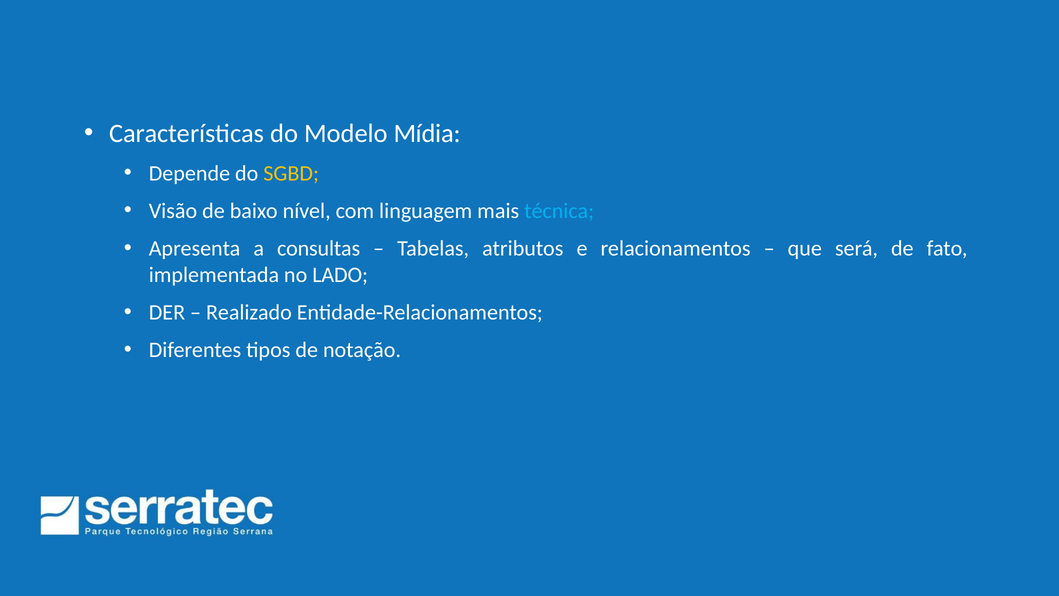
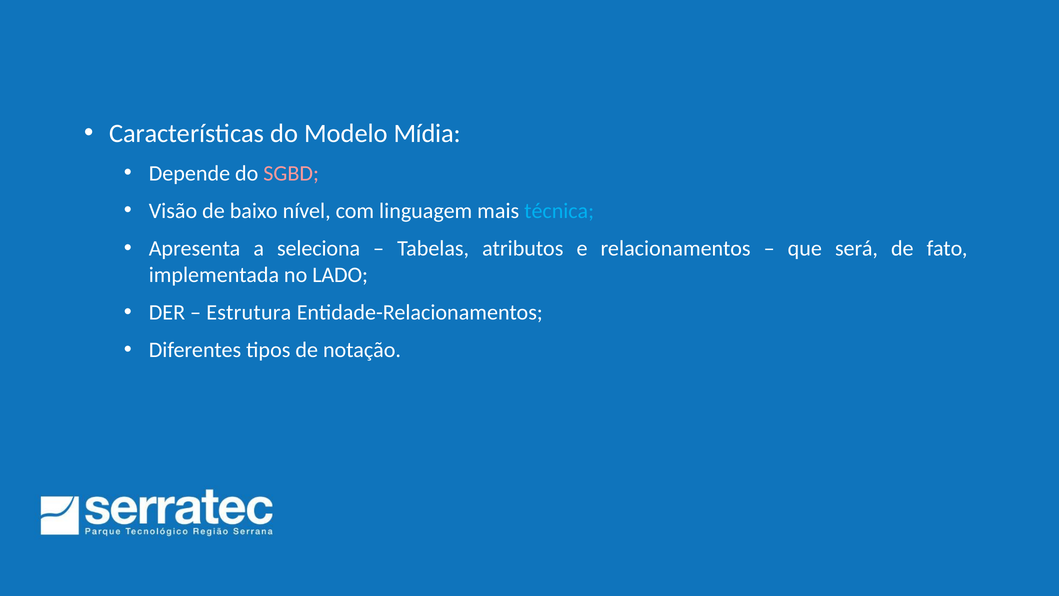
SGBD colour: yellow -> pink (291, 173)
consultas: consultas -> seleciona (319, 248)
Realizado: Realizado -> Estrutura (249, 312)
